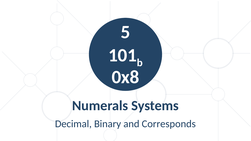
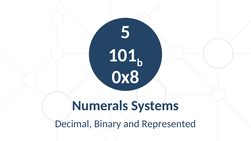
Corresponds: Corresponds -> Represented (169, 124)
